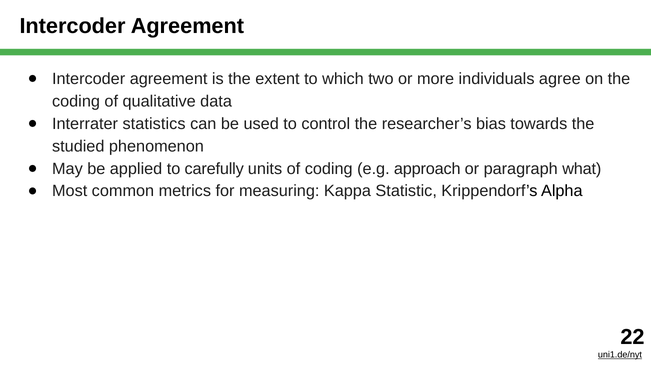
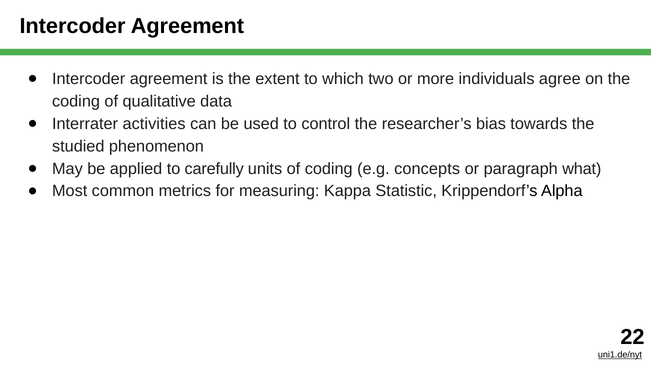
statistics: statistics -> activities (154, 124)
approach: approach -> concepts (427, 169)
